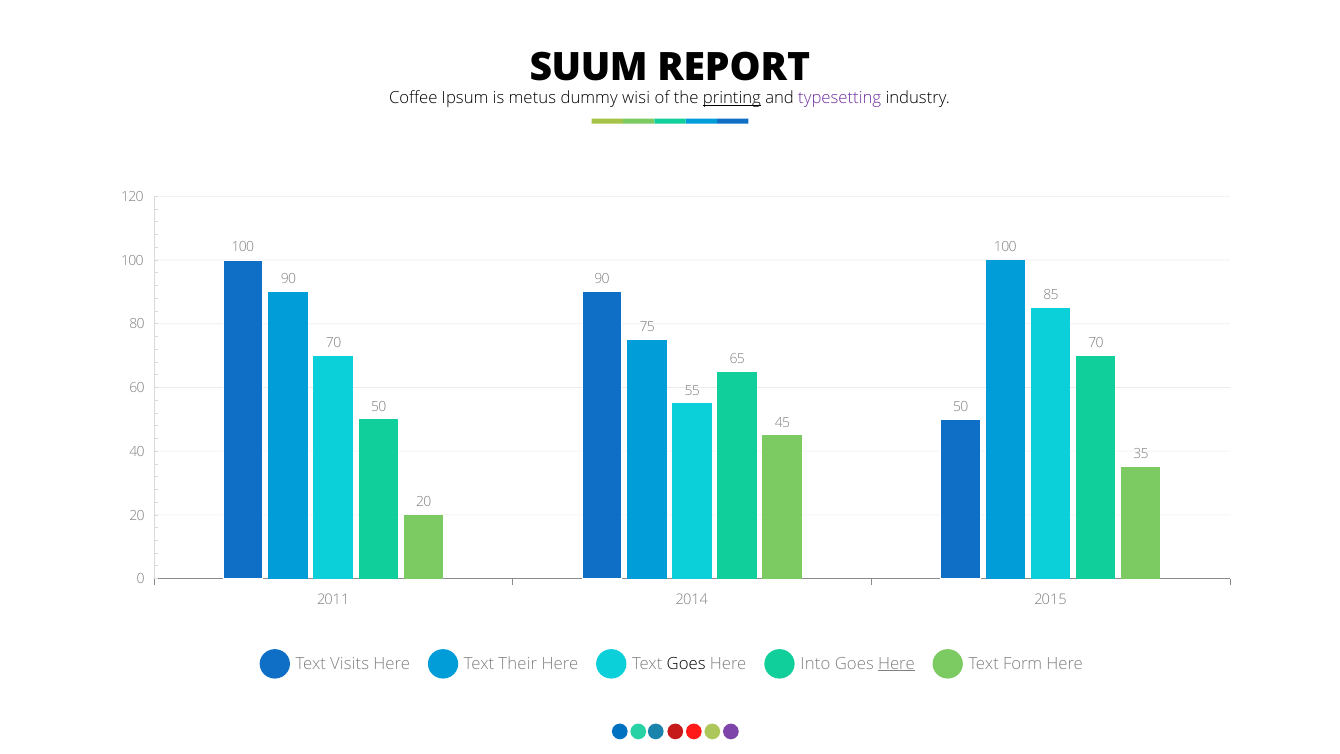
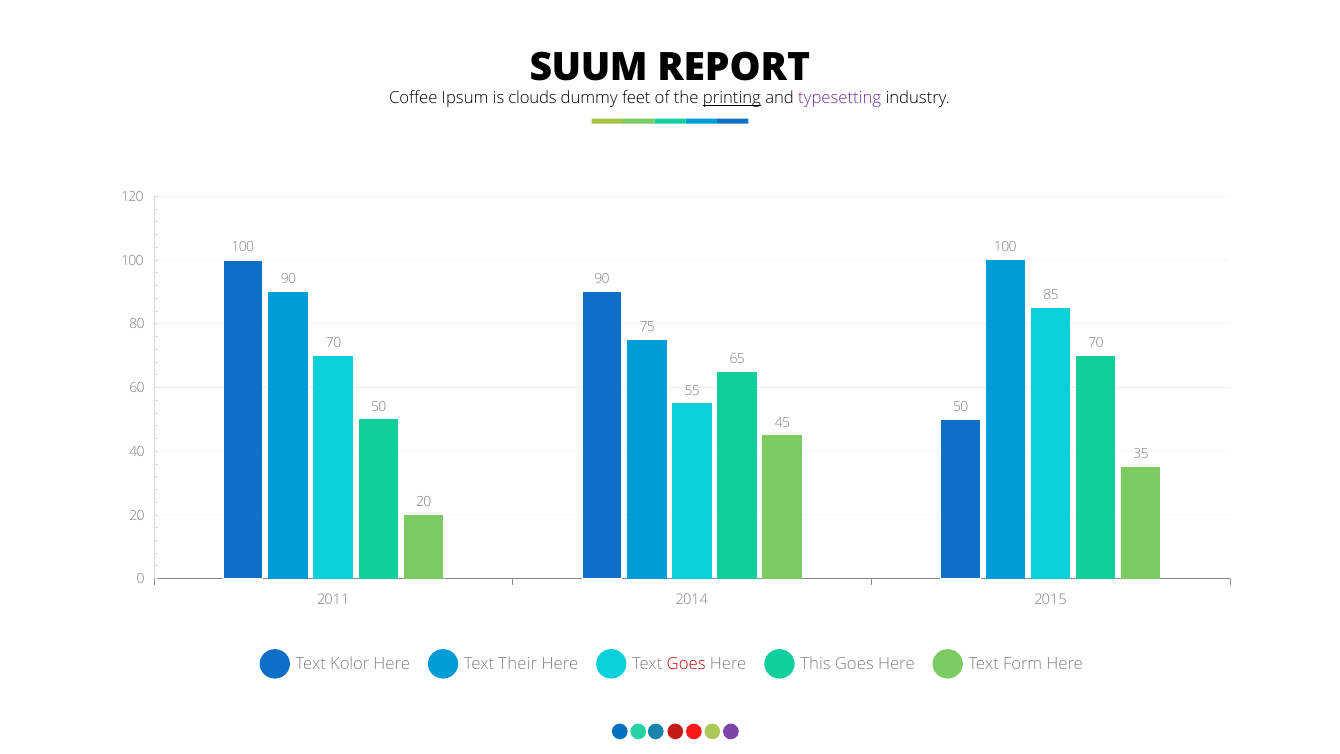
metus: metus -> clouds (533, 98)
wisi: wisi -> feet (636, 98)
Visits: Visits -> Kolor (350, 664)
Goes colour: black -> red (686, 664)
Into: Into -> This (815, 664)
Here underline: present -> none (896, 664)
